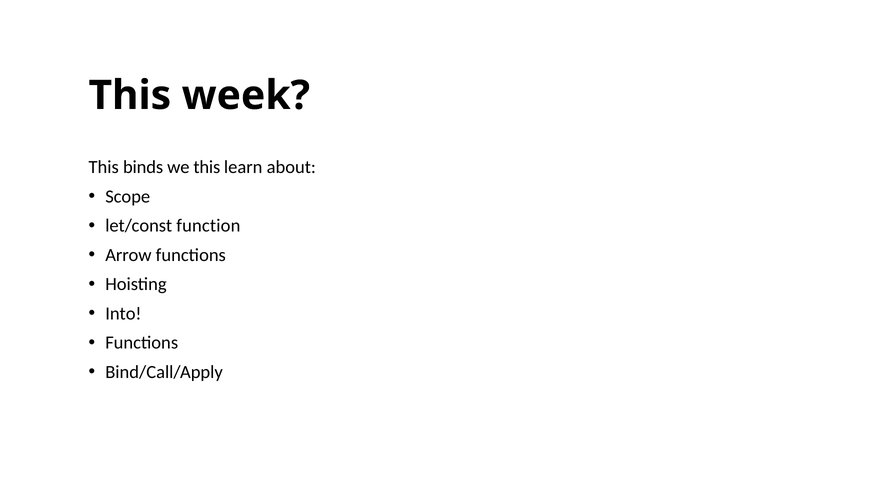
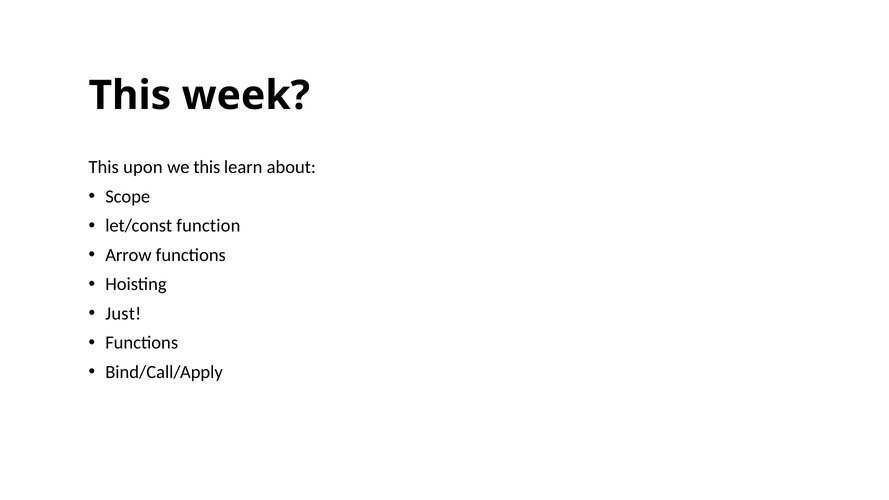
binds: binds -> upon (143, 167)
Into: Into -> Just (123, 314)
